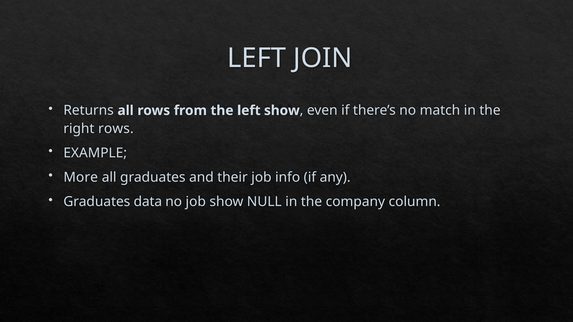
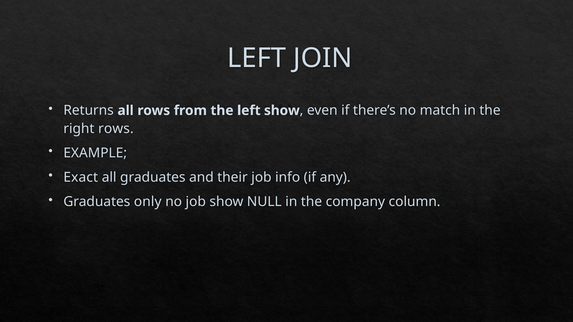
More: More -> Exact (81, 178)
data: data -> only (148, 202)
